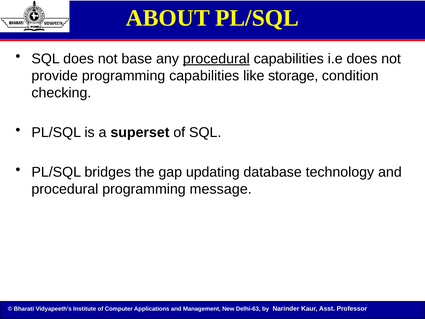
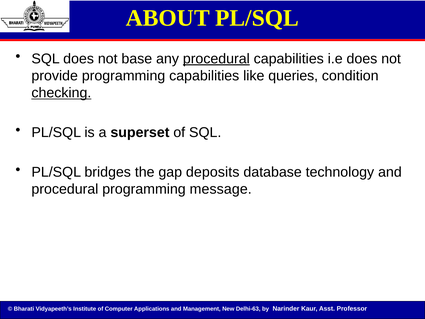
storage: storage -> queries (293, 76)
checking underline: none -> present (61, 93)
updating: updating -> deposits (213, 172)
